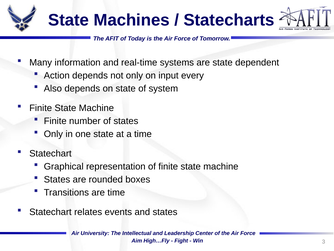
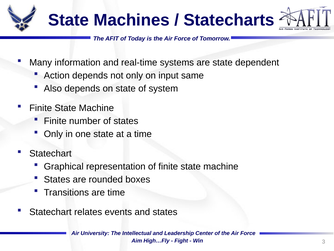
every: every -> same (192, 75)
